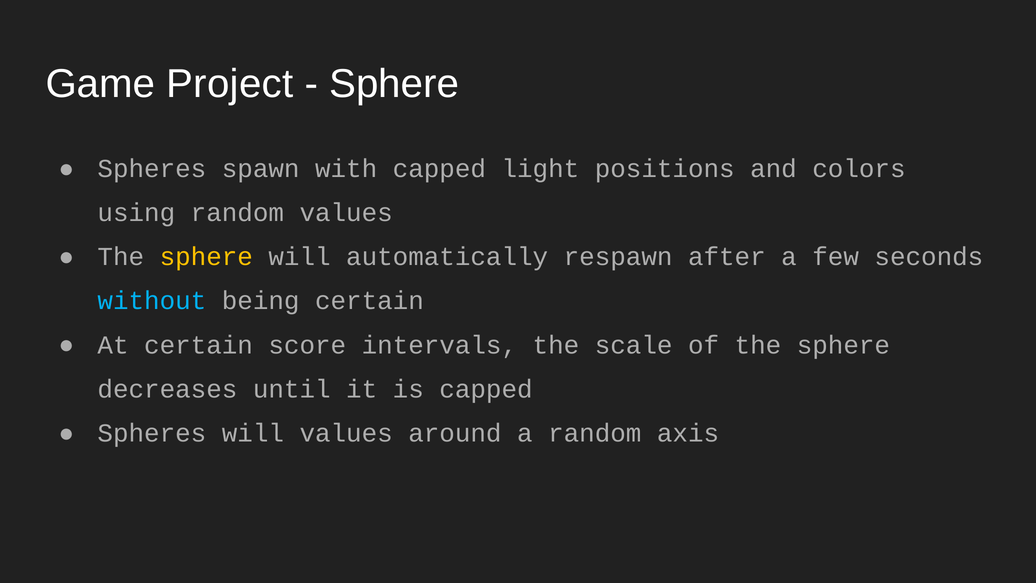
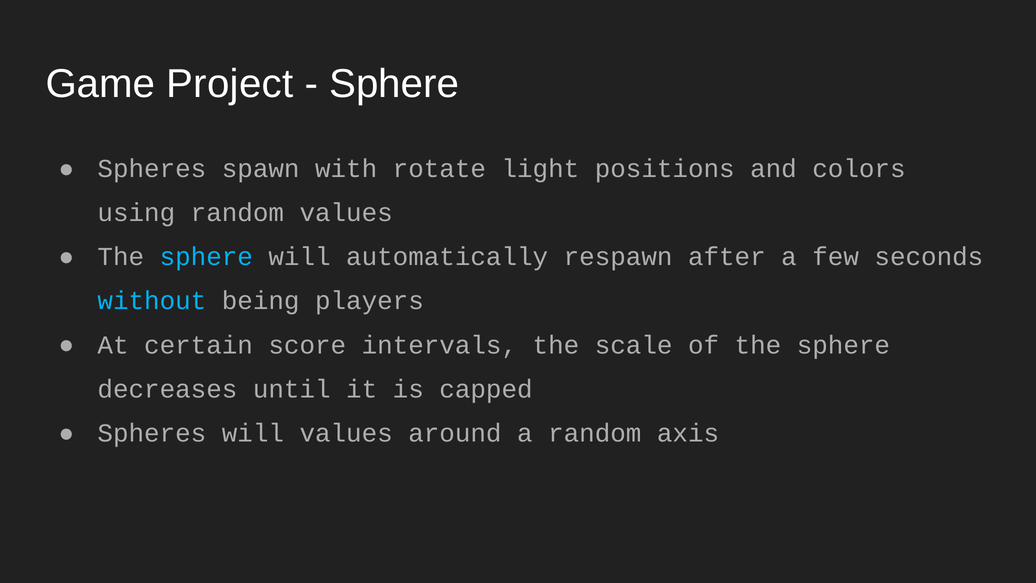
with capped: capped -> rotate (439, 169)
sphere colour: yellow -> light blue (206, 257)
being certain: certain -> players (369, 301)
